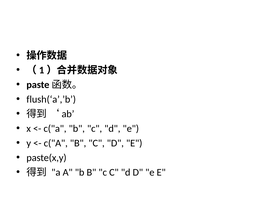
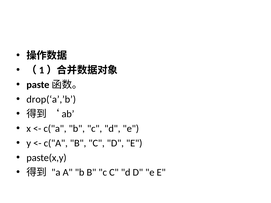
flush(‘a’,’b: flush(‘a’,’b -> drop(‘a’,’b (51, 99)
